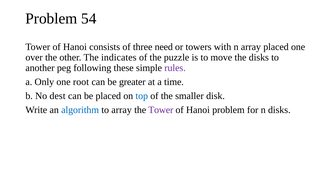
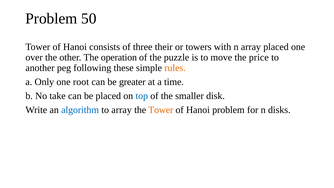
54: 54 -> 50 (89, 19)
need: need -> their (164, 47)
indicates: indicates -> operation (119, 57)
the disks: disks -> price (259, 57)
rules colour: purple -> orange (175, 68)
dest: dest -> take (58, 96)
Tower colour: purple -> orange (161, 110)
